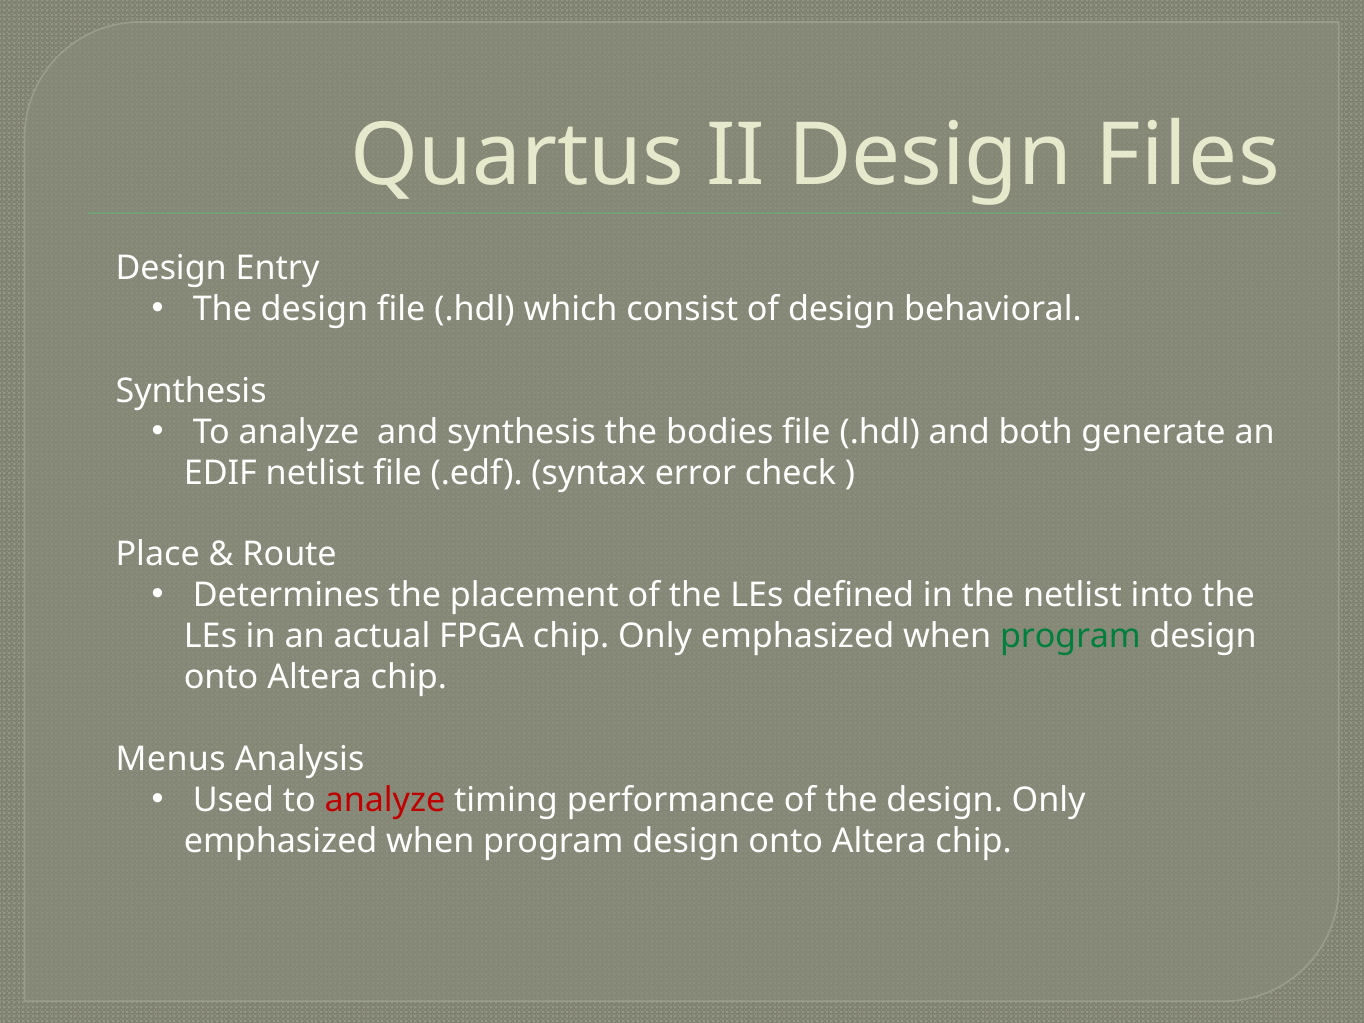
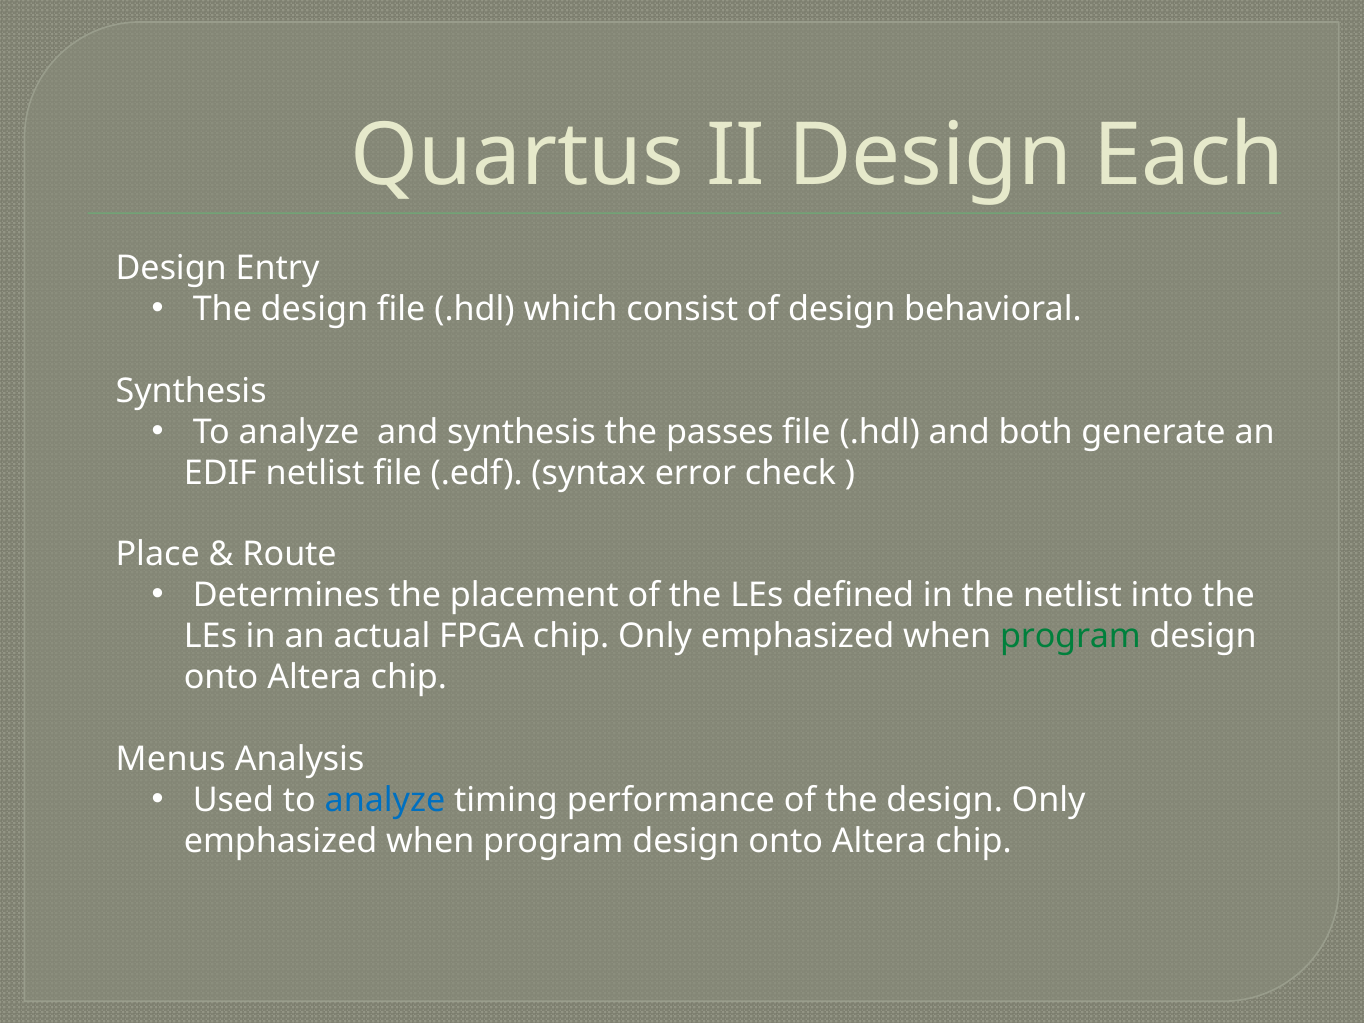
Files: Files -> Each (1189, 155)
bodies: bodies -> passes (720, 432)
analyze colour: red -> blue (385, 800)
